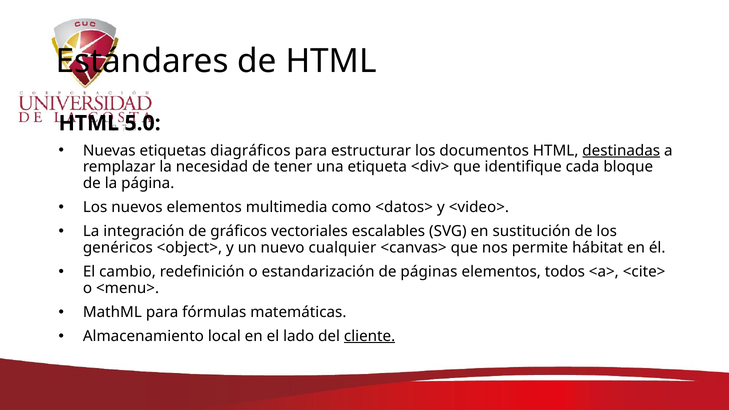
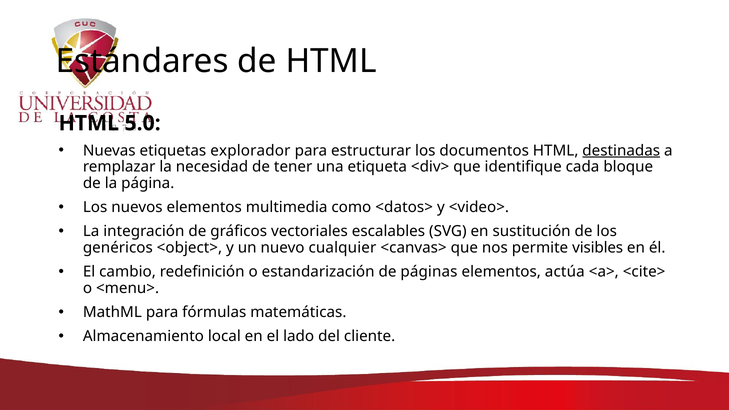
diagráficos: diagráficos -> explorador (250, 151)
hábitat: hábitat -> visibles (598, 248)
todos: todos -> actúa (565, 272)
cliente underline: present -> none (370, 336)
